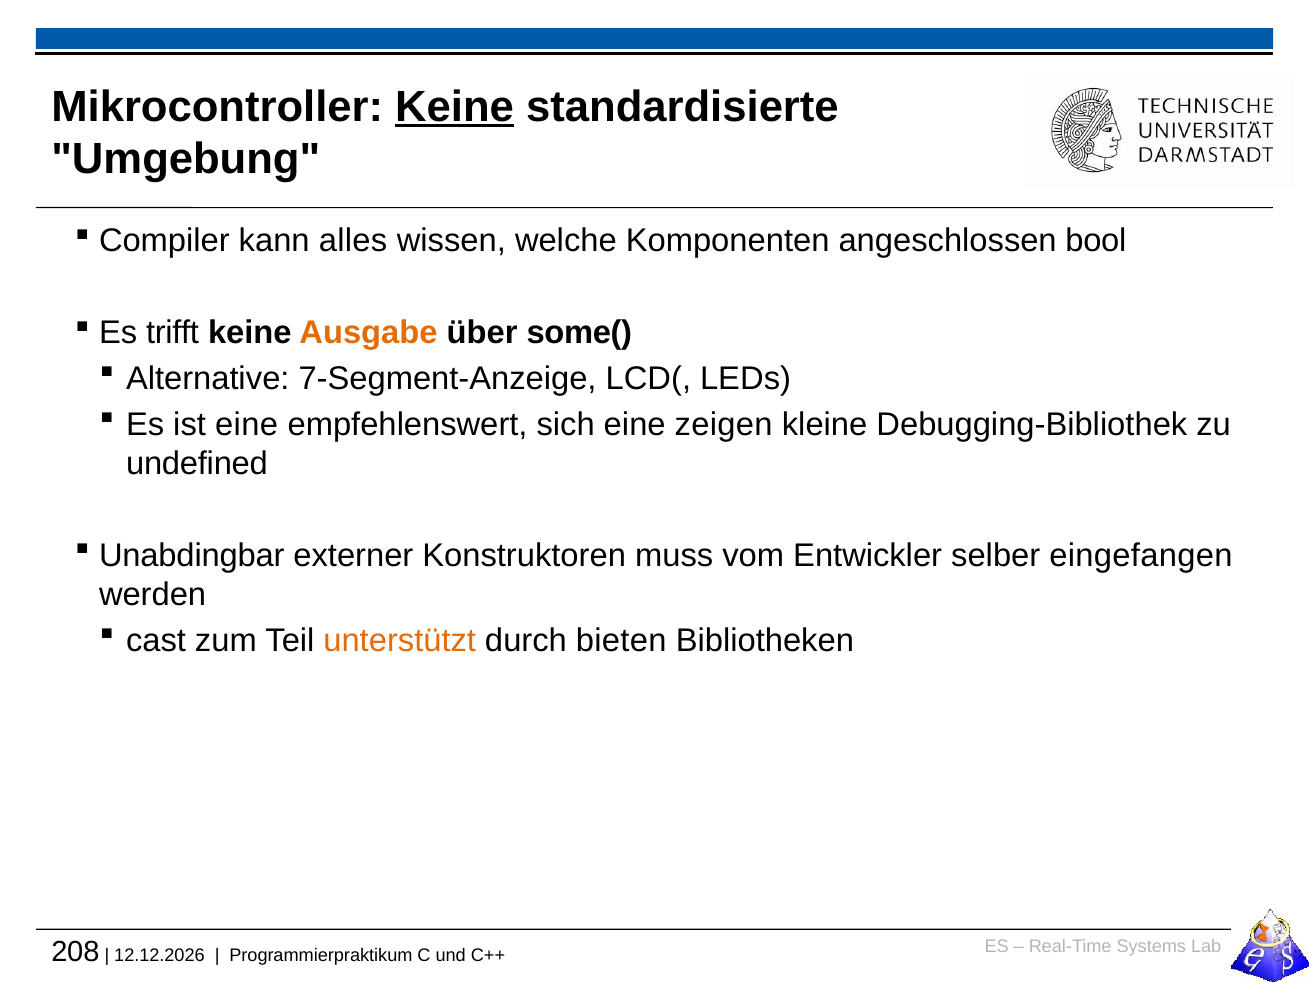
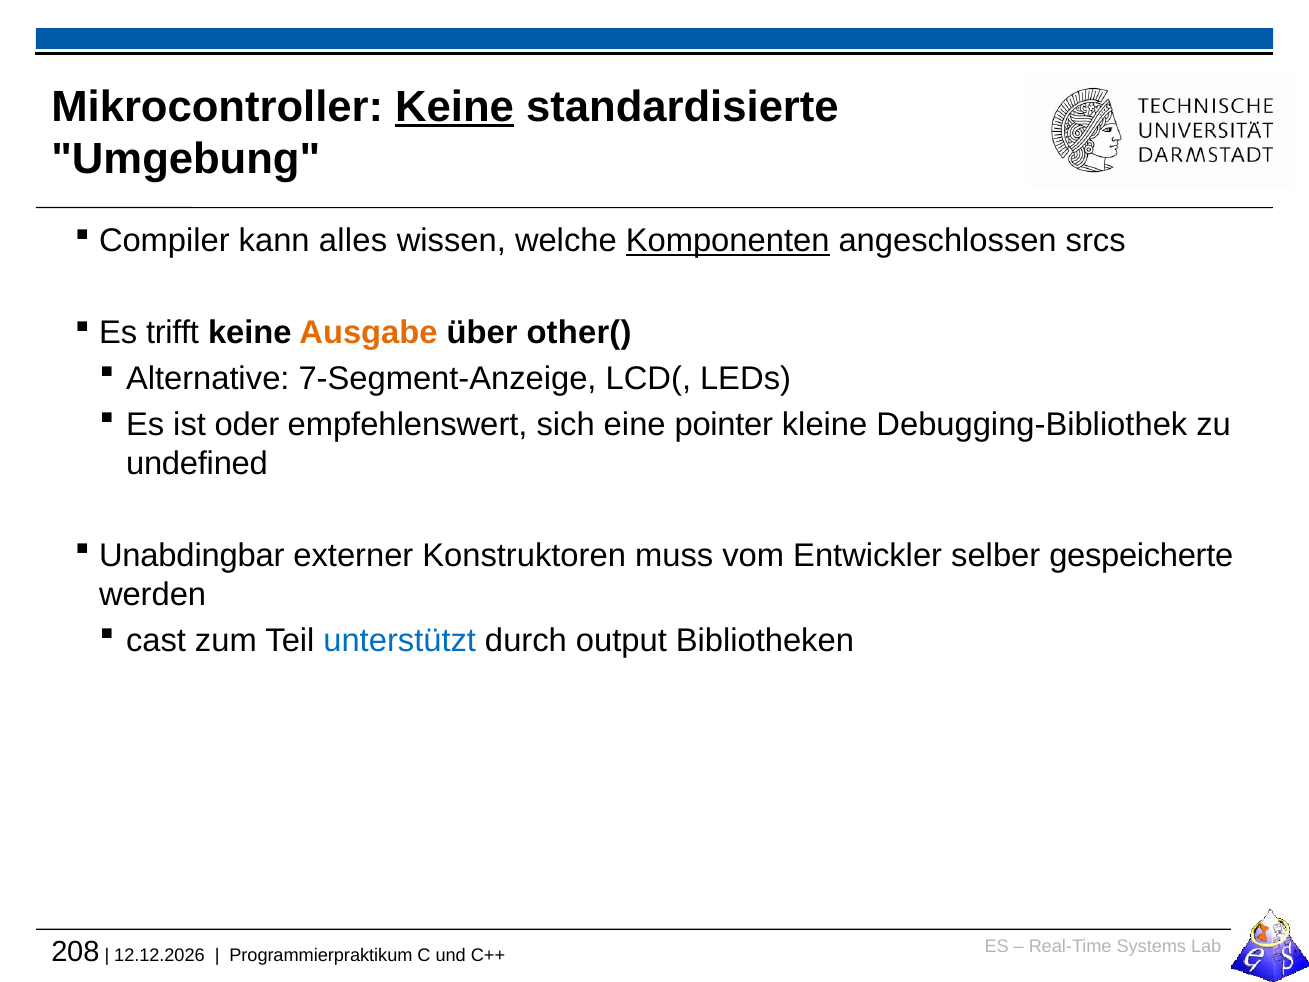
Komponenten underline: none -> present (728, 241)
bool: bool -> srcs (1096, 241)
some(: some( -> other( (579, 333)
ist eine: eine -> oder (247, 424)
zeigen: zeigen -> pointer (724, 424)
eingefangen: eingefangen -> gespeicherte (1141, 555)
unterstützt colour: orange -> blue (400, 640)
bieten: bieten -> output (621, 640)
